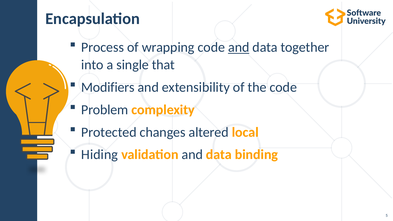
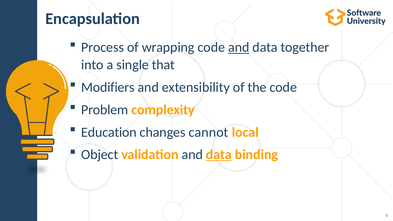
Protected: Protected -> Education (109, 132)
altered: altered -> cannot (209, 132)
Hiding: Hiding -> Object (100, 155)
data underline: none -> present (219, 155)
